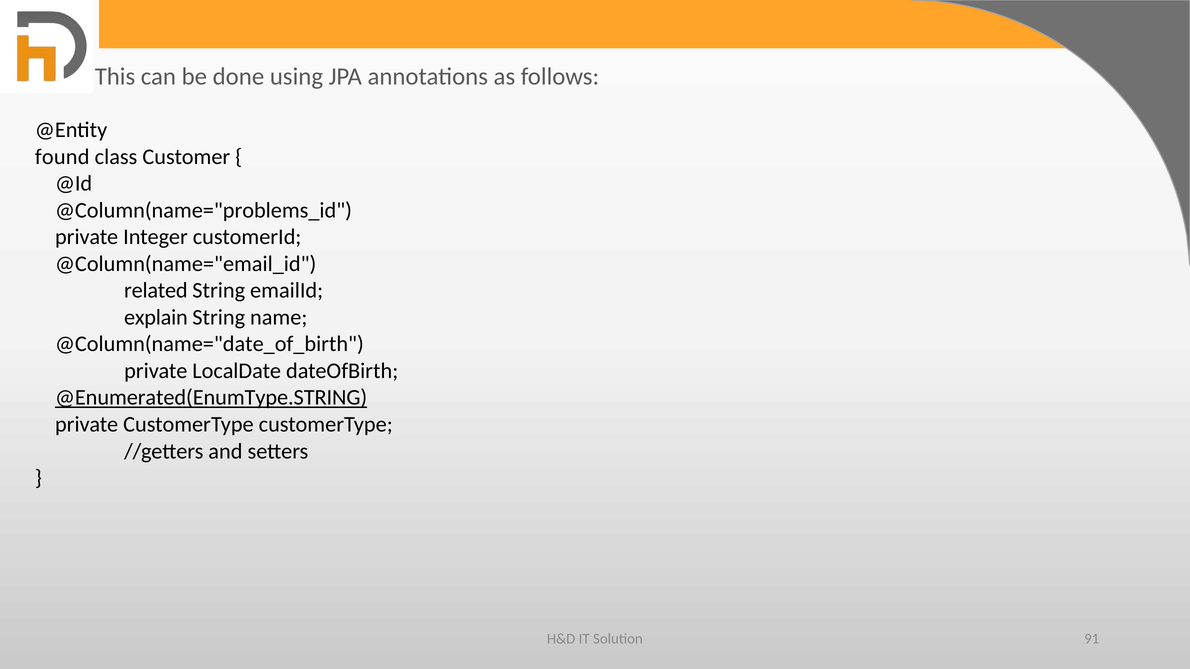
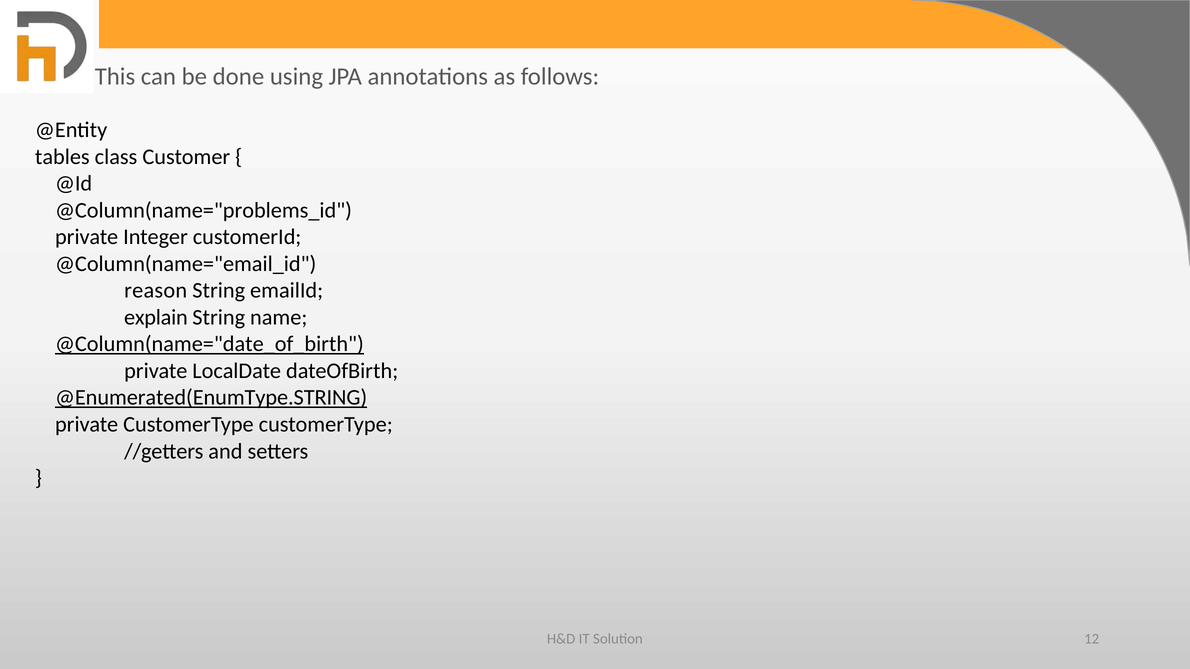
found: found -> tables (62, 157)
related: related -> reason (156, 291)
@Column(name="date_of_birth underline: none -> present (209, 344)
91: 91 -> 12 (1092, 639)
